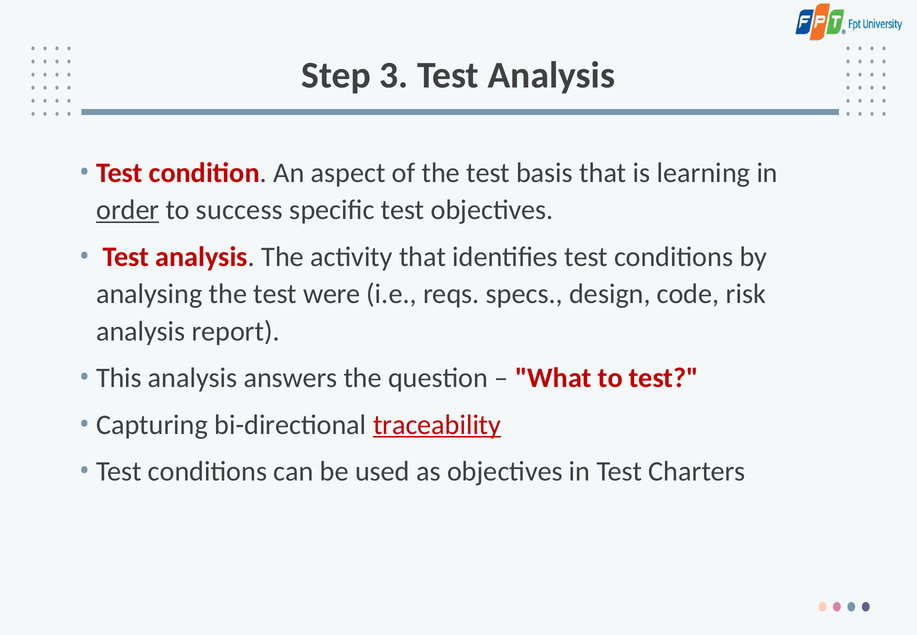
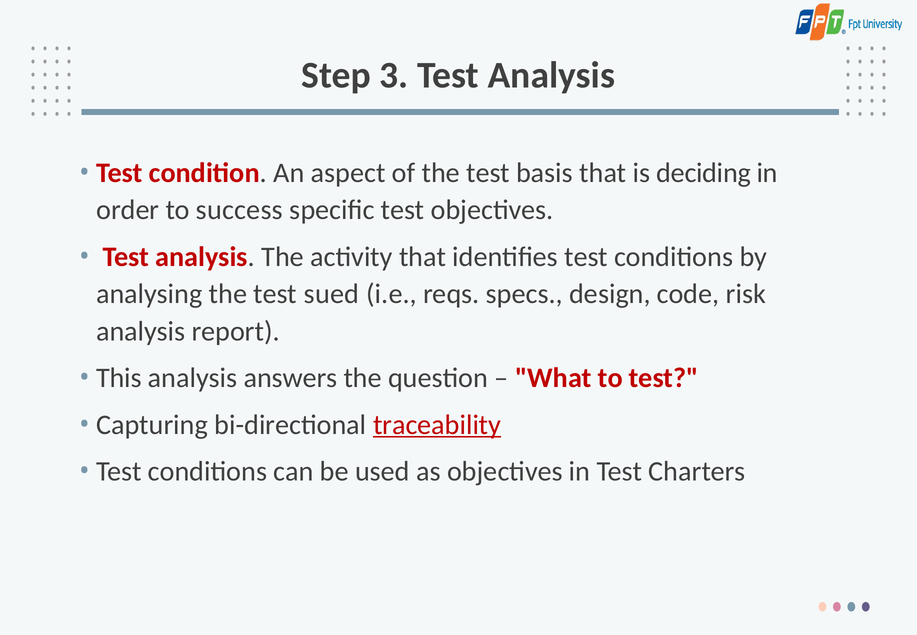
learning: learning -> deciding (704, 173)
order underline: present -> none (128, 210)
were: were -> sued (332, 294)
